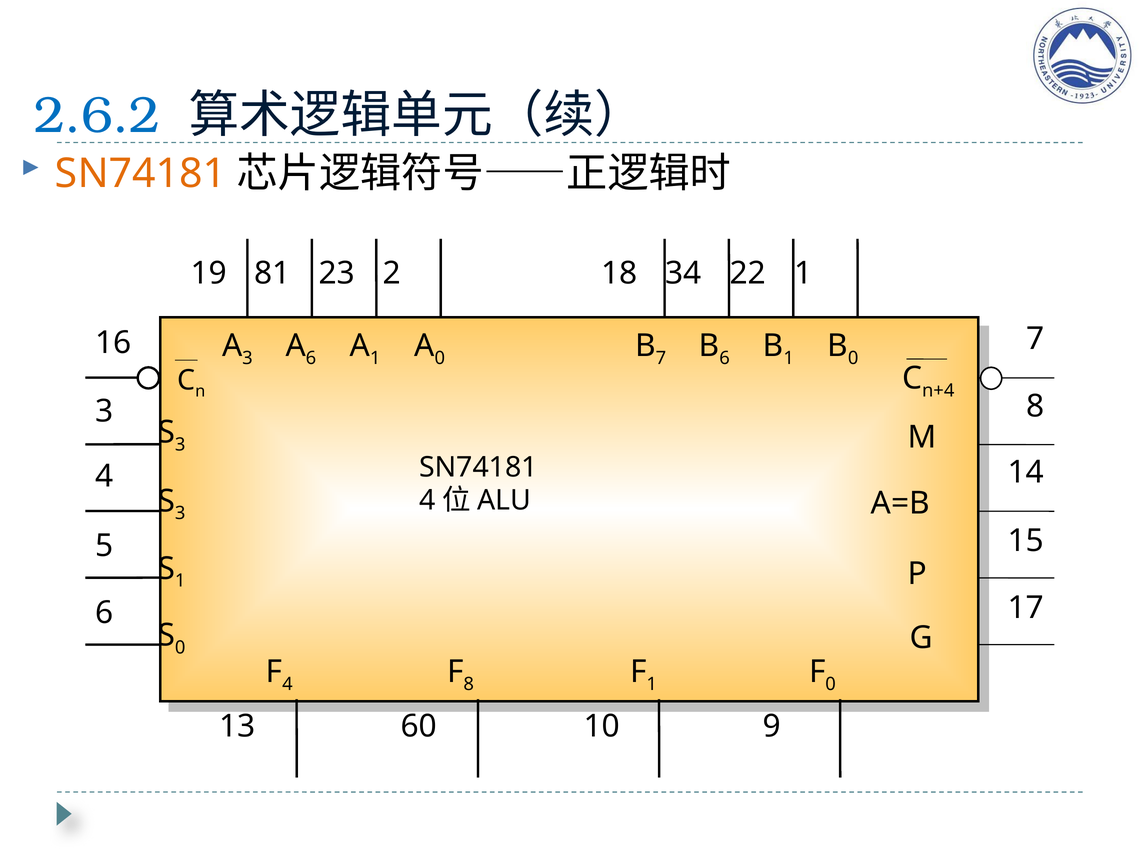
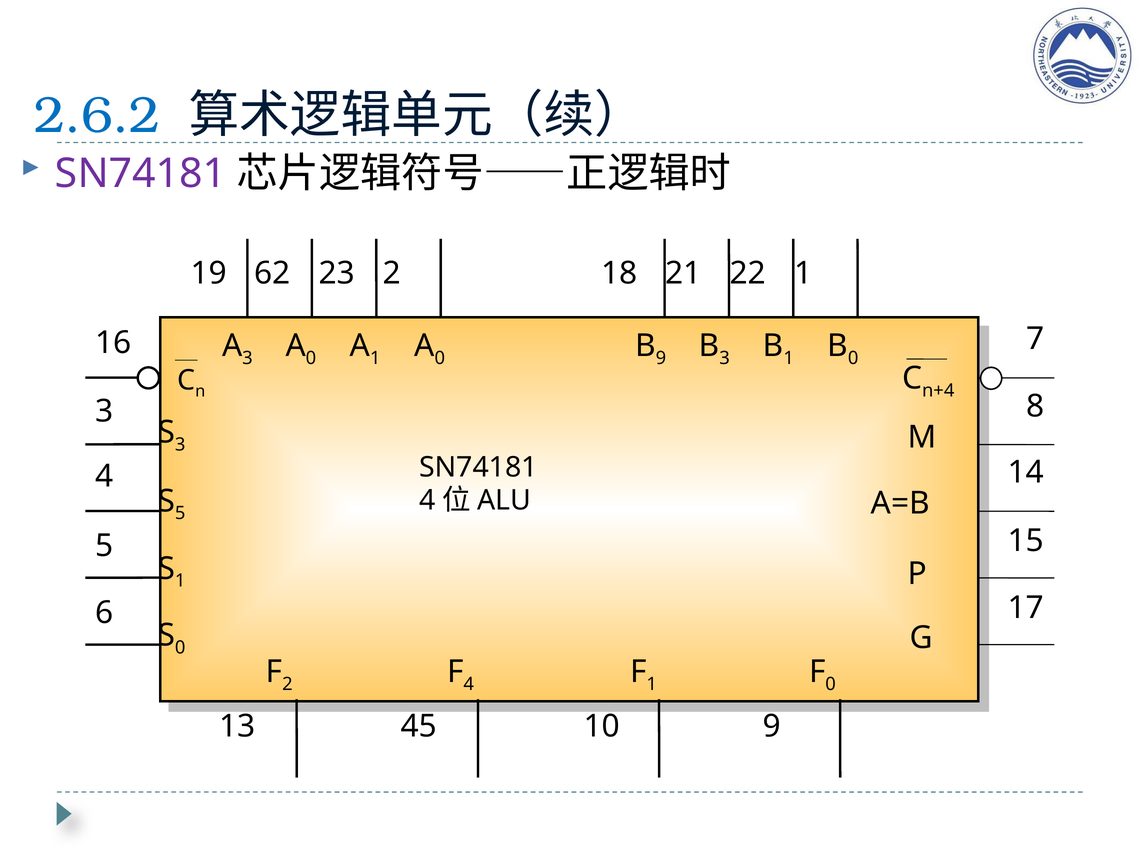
SN74181 colour: orange -> purple (141, 173)
81: 81 -> 62 (272, 273)
34: 34 -> 21 (683, 273)
6: 6 -> 0 (311, 358)
7: 7 -> 9 (661, 358)
6: 6 -> 3 (725, 358)
3: 3 -> 5 (180, 513)
4: 4 -> 2 (287, 684)
8: 8 -> 4 (469, 684)
60: 60 -> 45 (419, 726)
